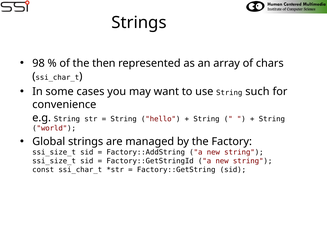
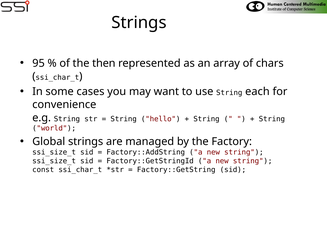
98: 98 -> 95 (39, 63)
such: such -> each (257, 92)
